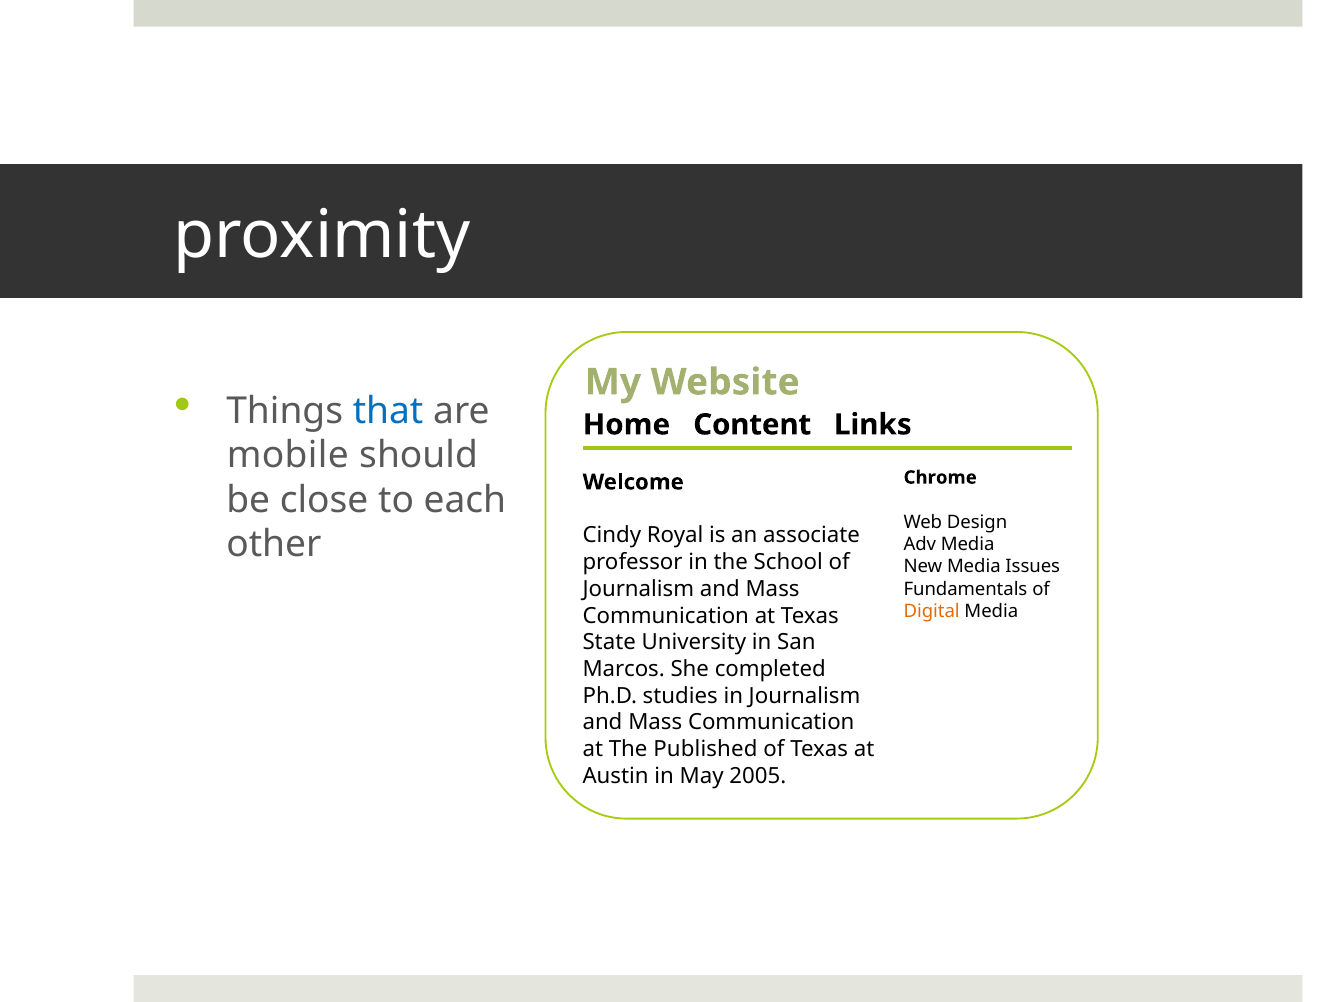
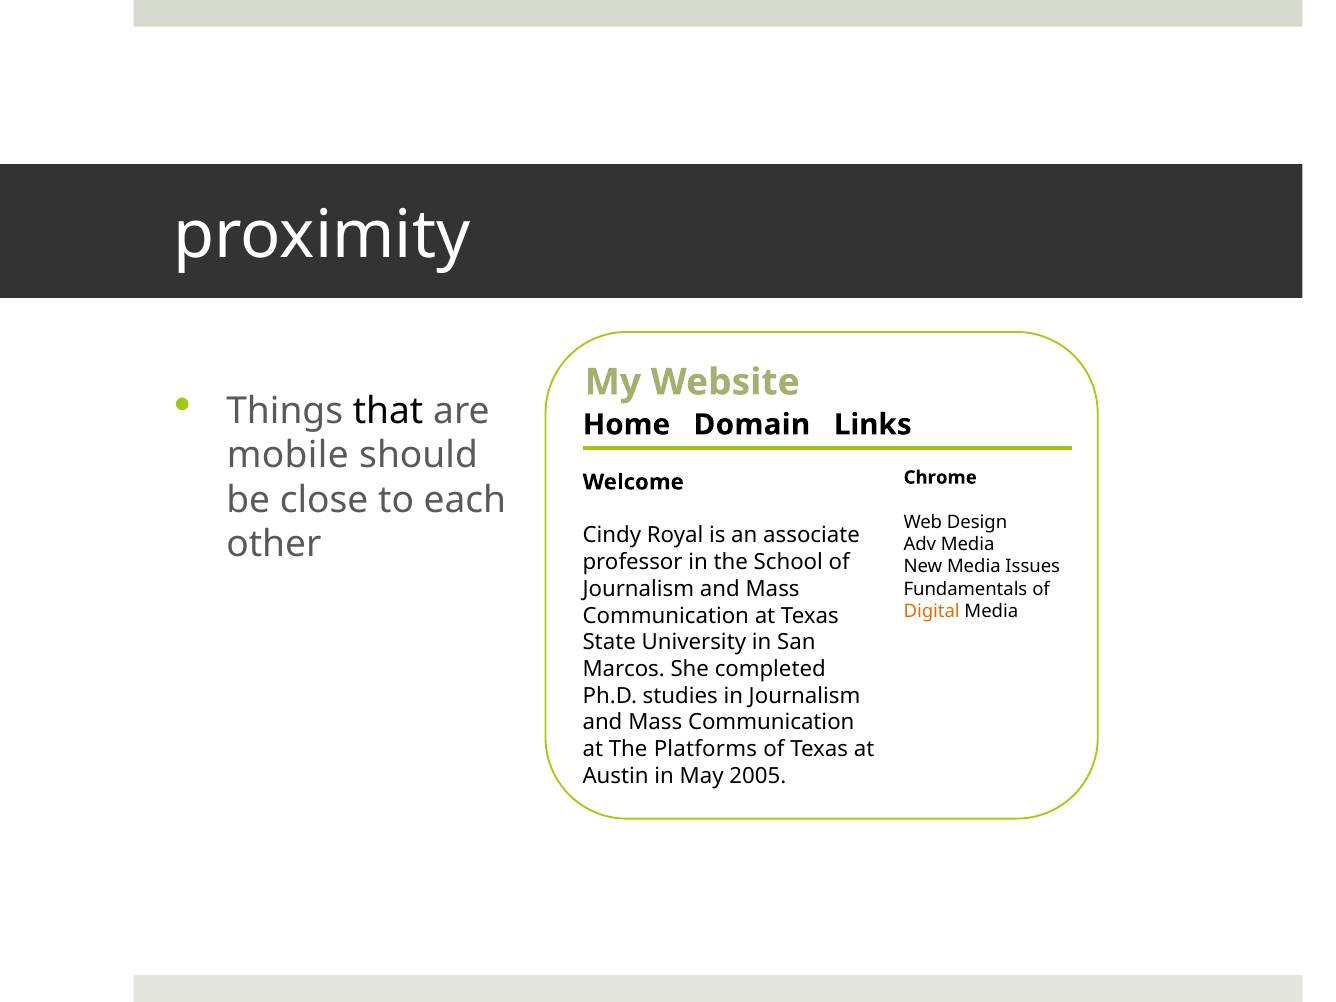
that colour: blue -> black (388, 411)
Content: Content -> Domain (752, 425)
Published: Published -> Platforms (705, 749)
